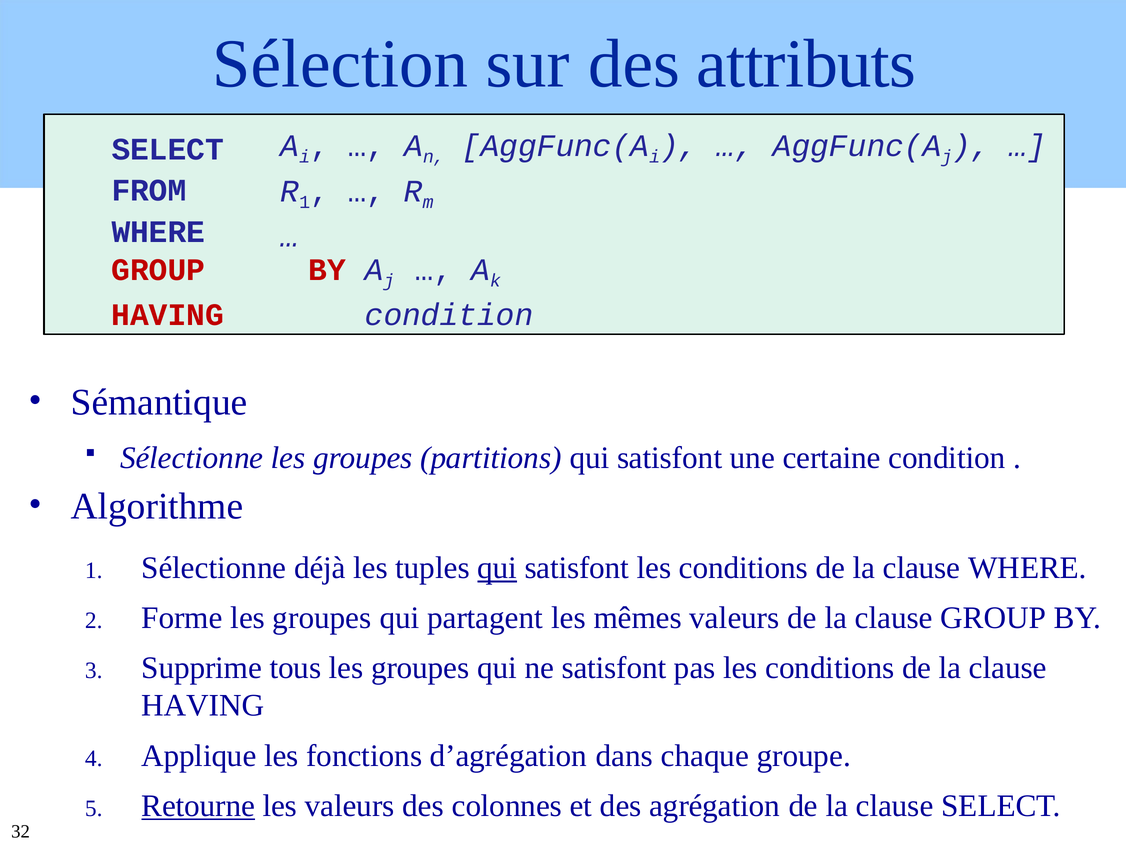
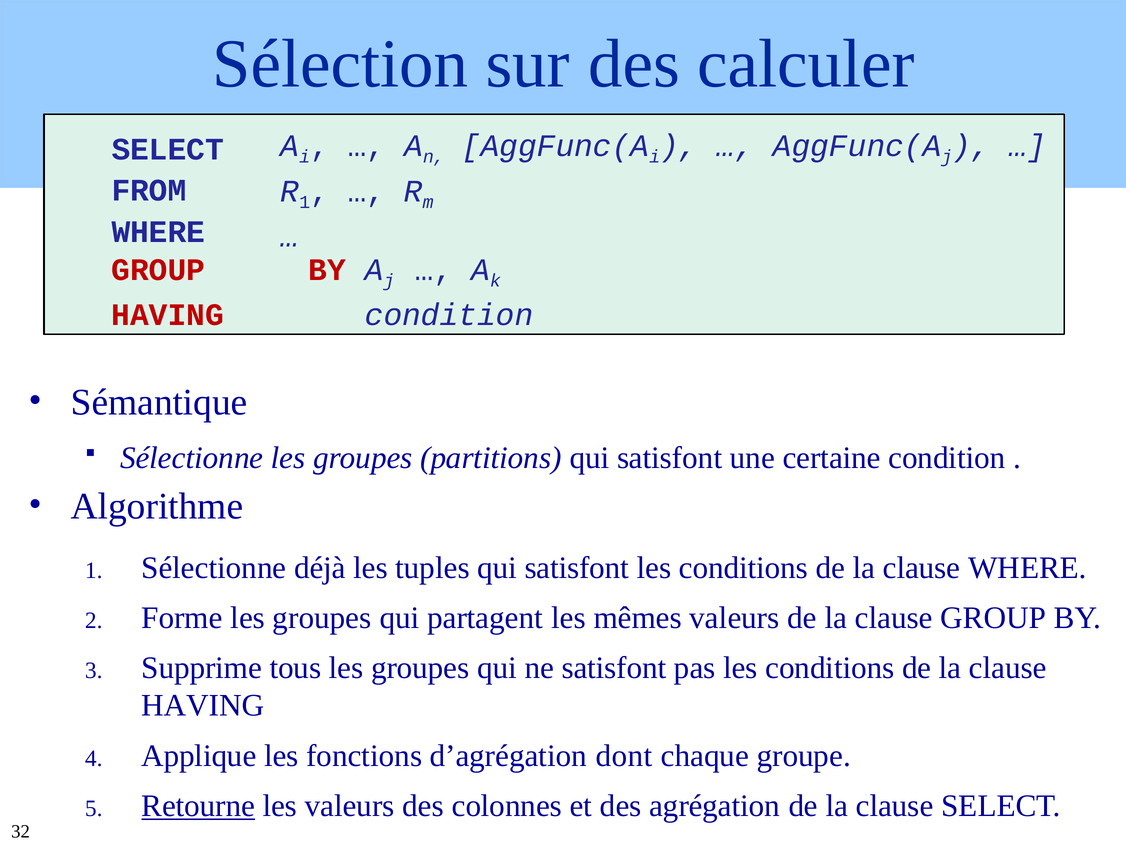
attributs: attributs -> calculer (806, 64)
qui underline: present -> none (497, 568)
dans: dans -> dont (624, 755)
